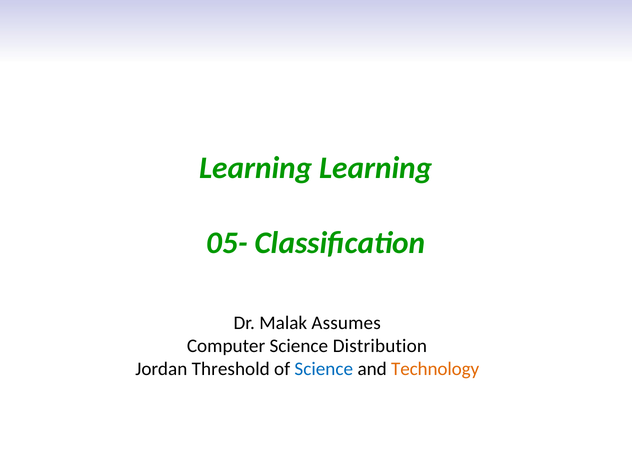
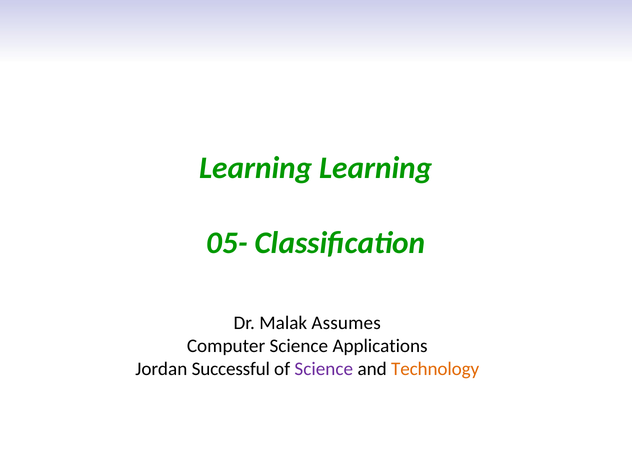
Distribution: Distribution -> Applications (380, 346)
Threshold: Threshold -> Successful (231, 369)
Science colour: blue -> purple (324, 369)
